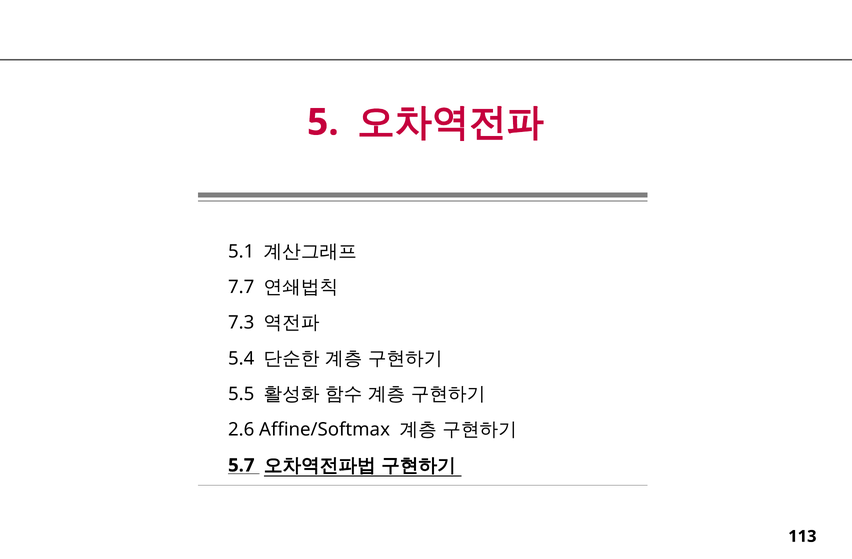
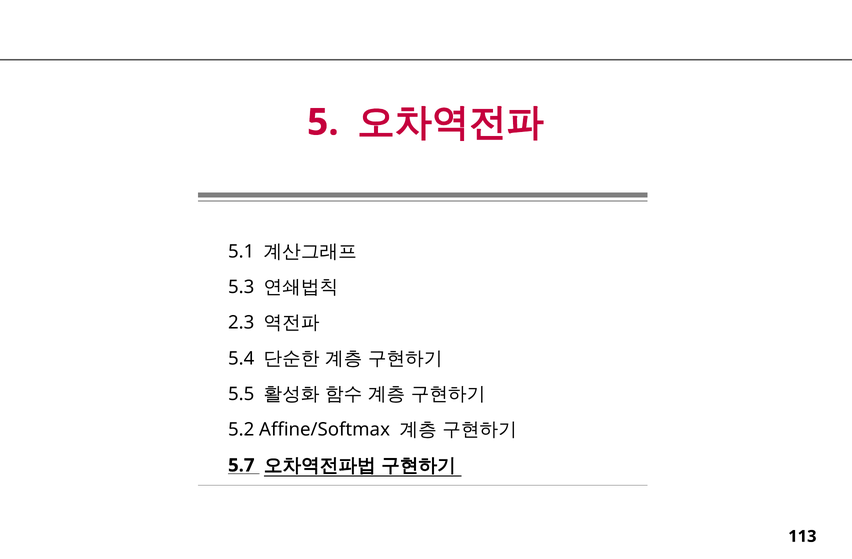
7.7: 7.7 -> 5.3 (241, 288)
7.3: 7.3 -> 2.3 (241, 323)
2.6: 2.6 -> 5.2 (241, 430)
